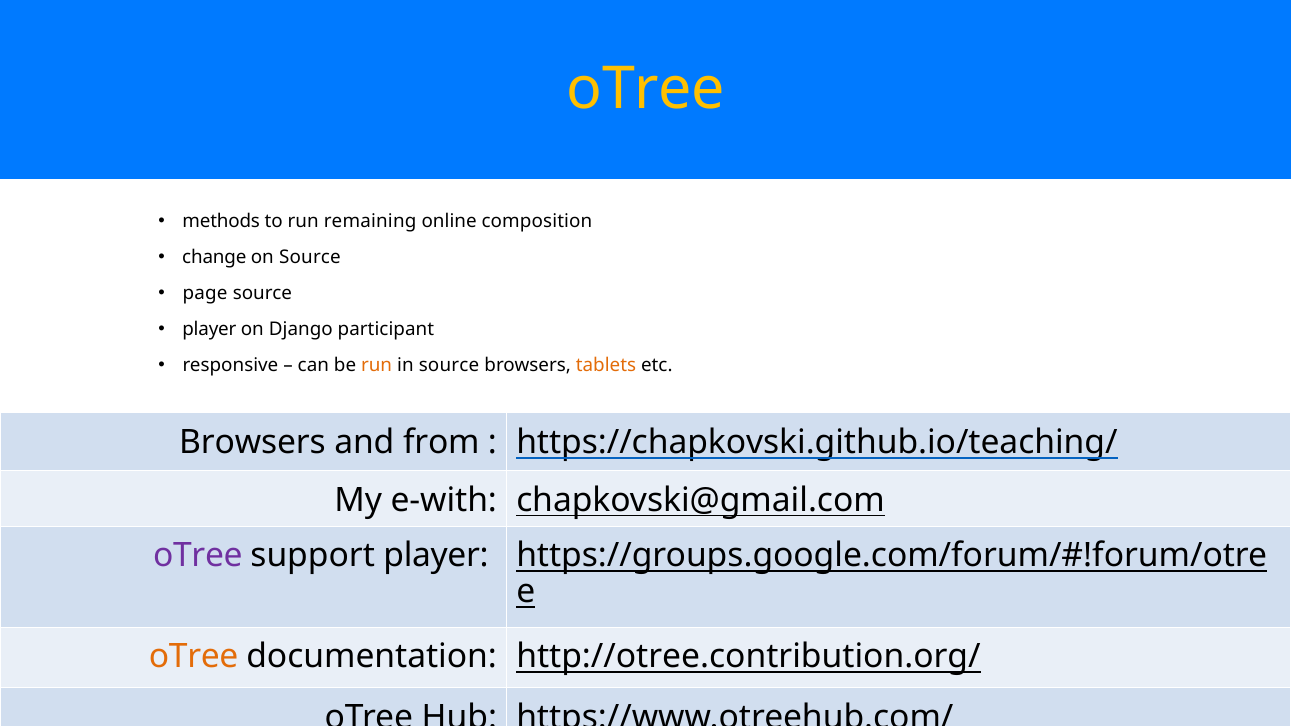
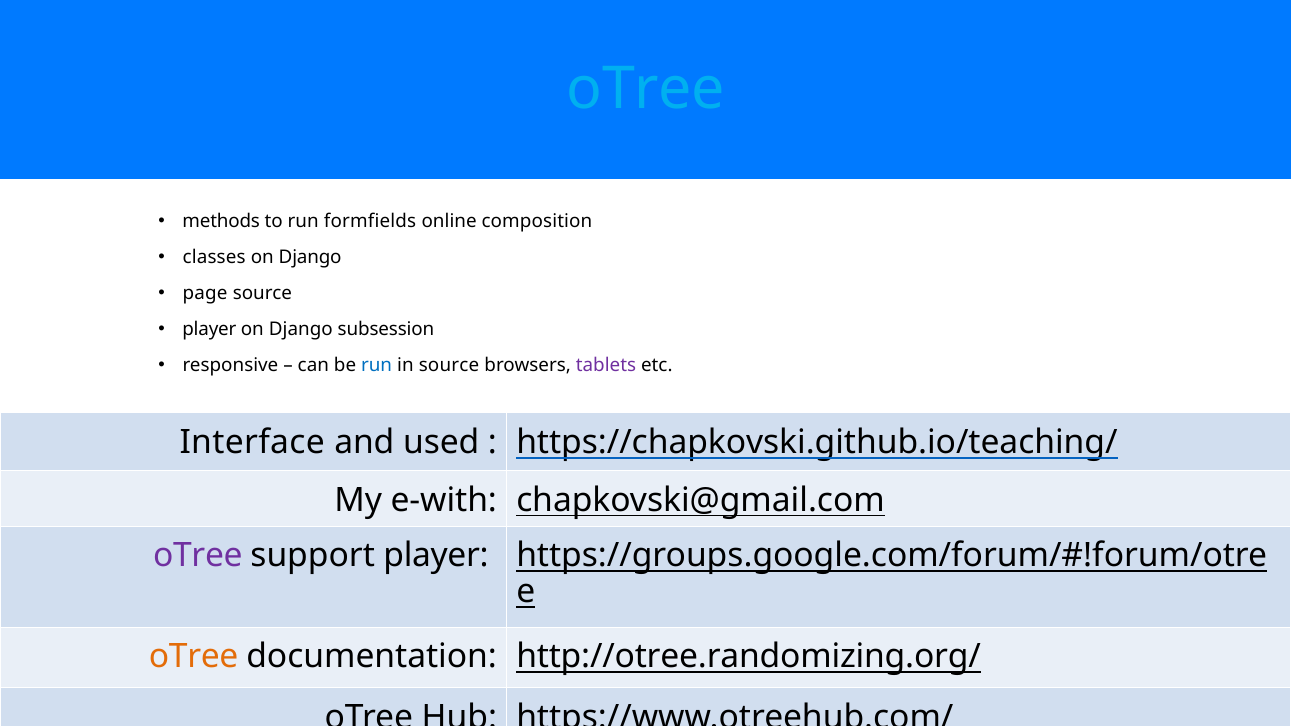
oTree colour: yellow -> light blue (646, 89)
remaining: remaining -> formfields (370, 221)
change: change -> classes (214, 258)
Source: Source -> Django (310, 258)
participant: participant -> subsession (386, 330)
run colour: orange -> blue (377, 366)
tablets colour: orange -> purple (606, 366)
Browsers: Browsers -> Interface (252, 442)
from: from -> used (441, 442)
http://otree.contribution.org/: http://otree.contribution.org/ -> http://otree.randomizing.org/ (749, 657)
